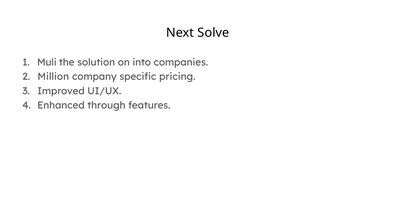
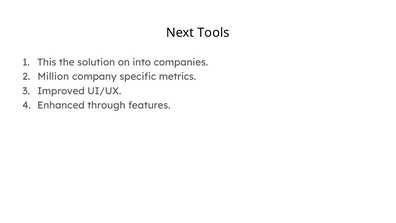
Solve: Solve -> Tools (213, 33)
Muli: Muli -> This (47, 62)
pricing: pricing -> metrics (177, 77)
